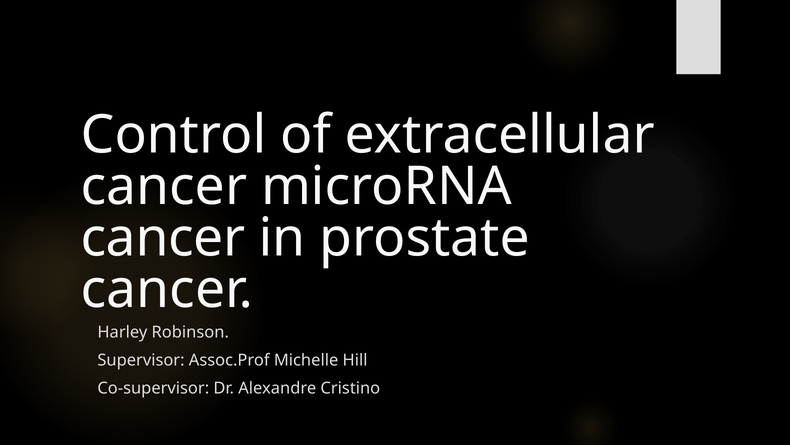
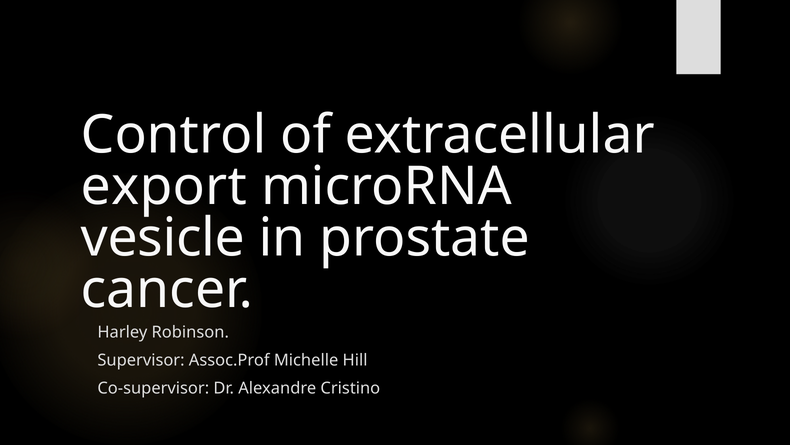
cancer: cancer -> export (164, 186)
cancer: cancer -> vesicle (163, 238)
